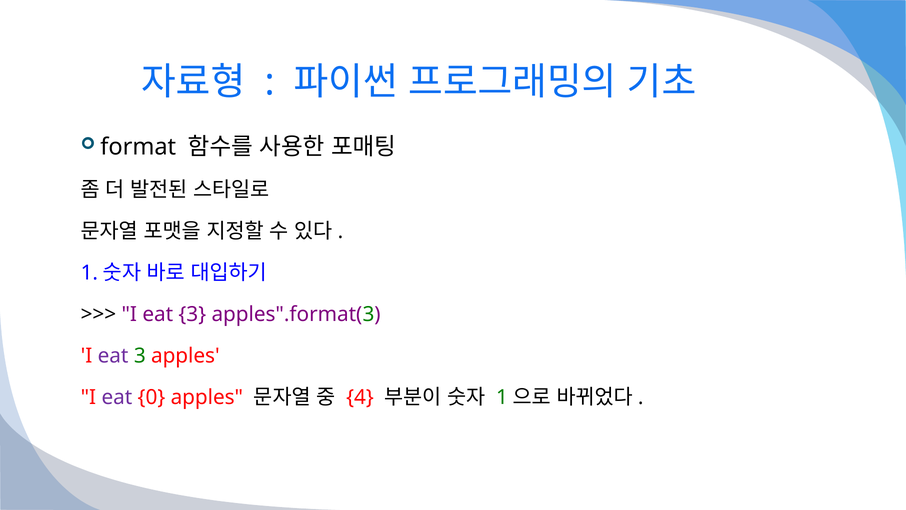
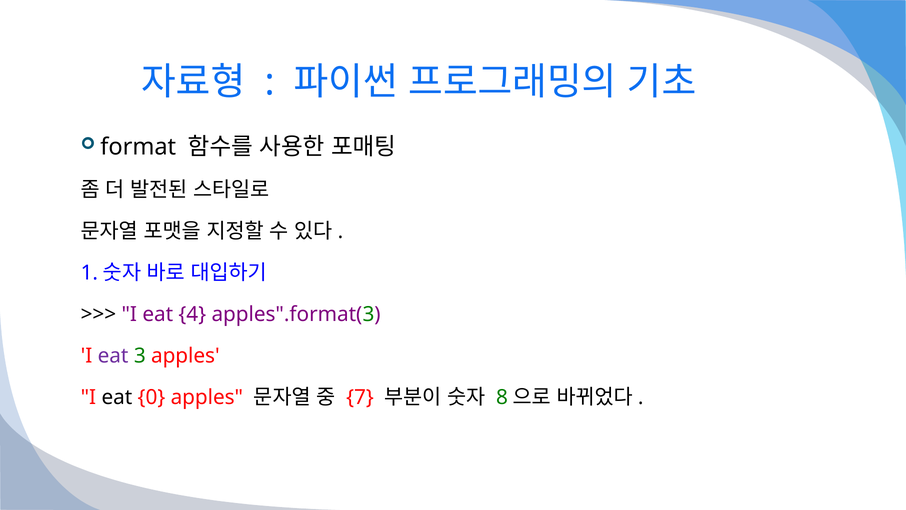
3: 3 -> 4 (192, 314)
eat colour: purple -> black (117, 397)
4: 4 -> 7 (360, 397)
1: 1 -> 8 (502, 397)
